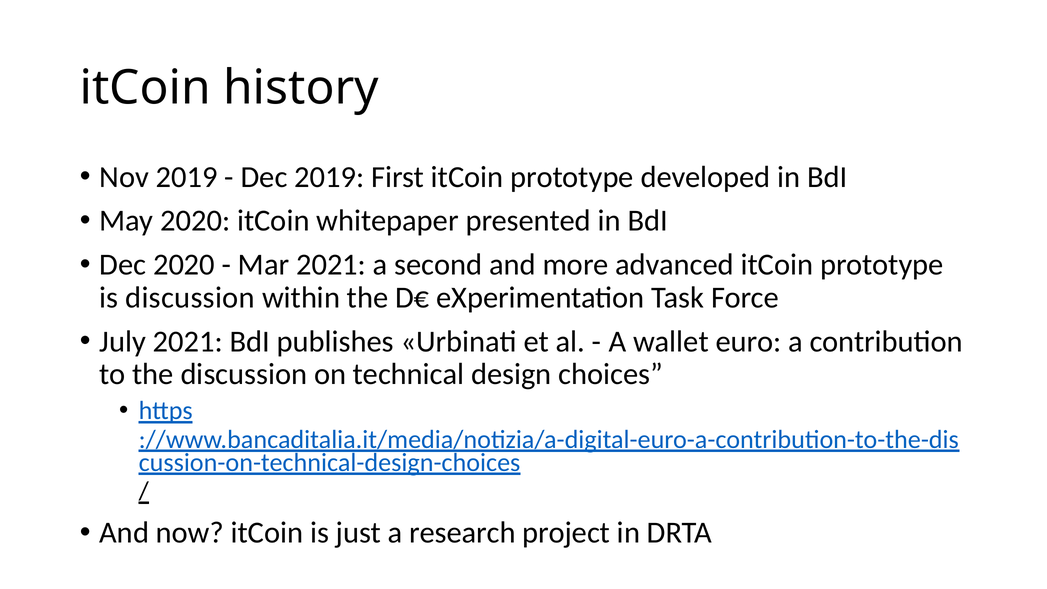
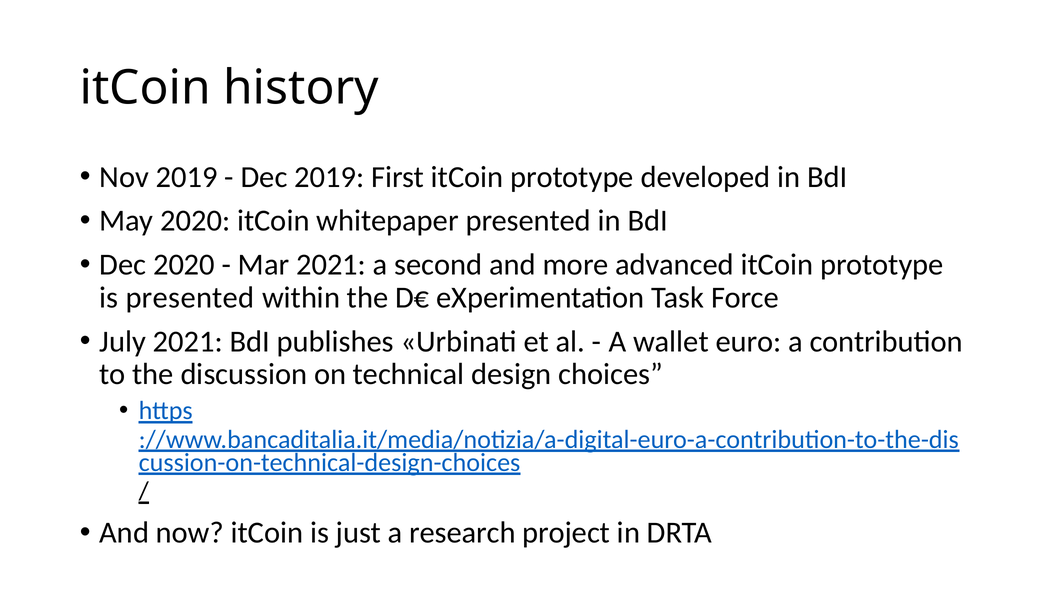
is discussion: discussion -> presented (190, 298)
